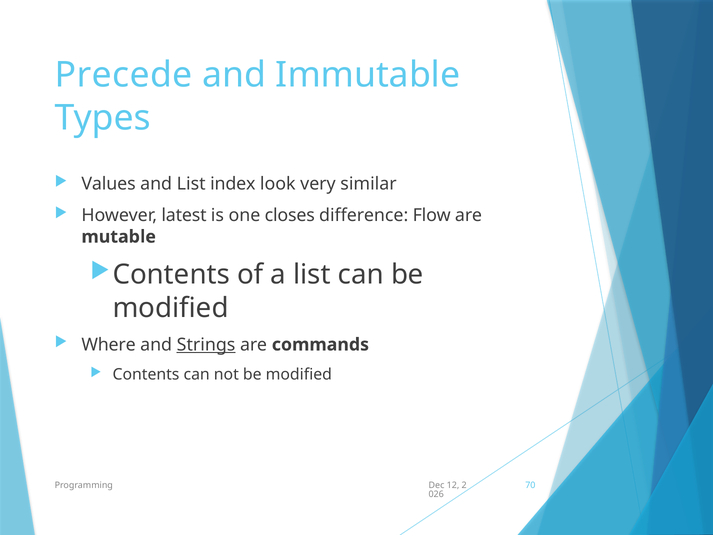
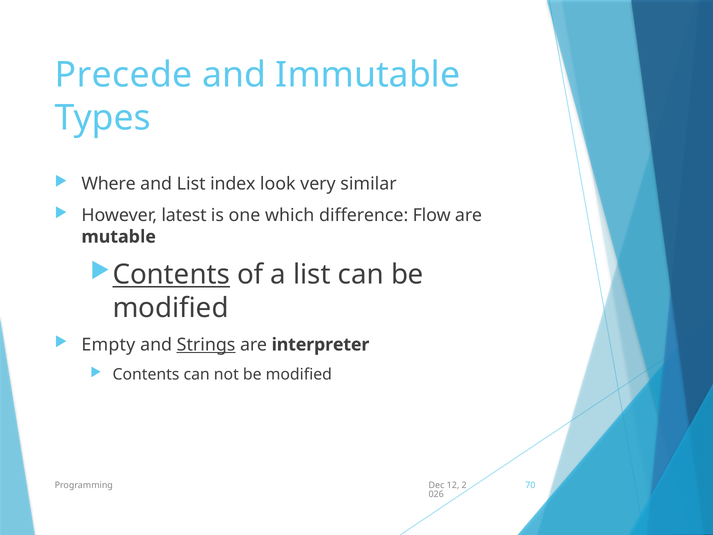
Values: Values -> Where (109, 184)
closes: closes -> which (290, 215)
Contents underline: none -> present (171, 275)
Where: Where -> Empty (108, 344)
commands: commands -> interpreter (320, 344)
